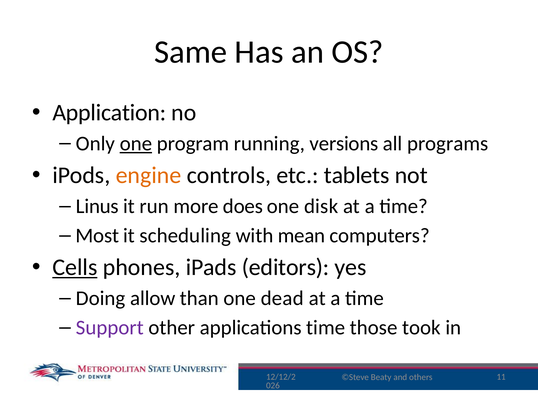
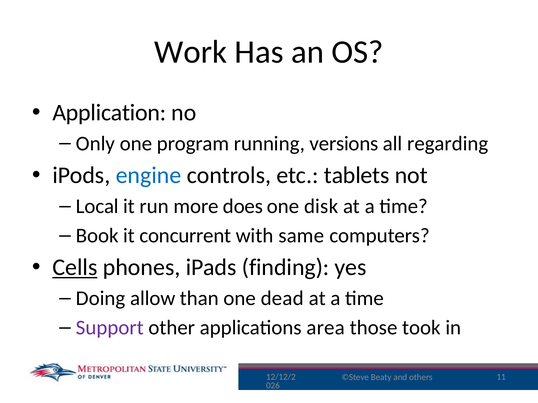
Same: Same -> Work (191, 52)
one underline: present -> none (136, 144)
programs: programs -> regarding (448, 144)
engine colour: orange -> blue (149, 176)
Linus: Linus -> Local (97, 207)
Most: Most -> Book (97, 236)
scheduling: scheduling -> concurrent (185, 236)
mean: mean -> same (301, 236)
editors: editors -> finding (286, 268)
applications time: time -> area (326, 328)
